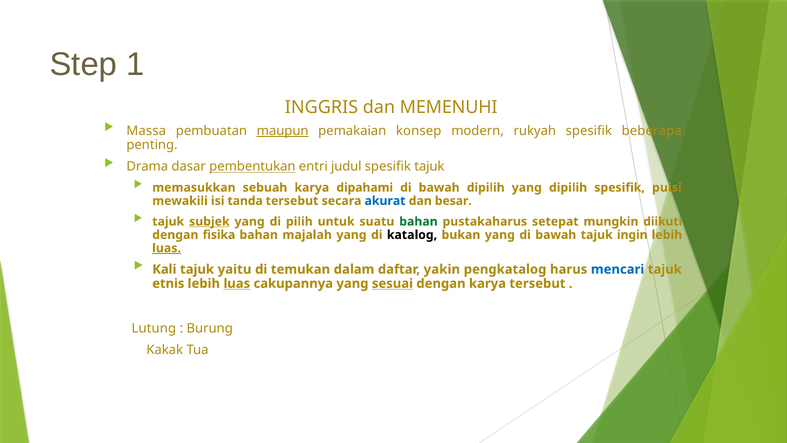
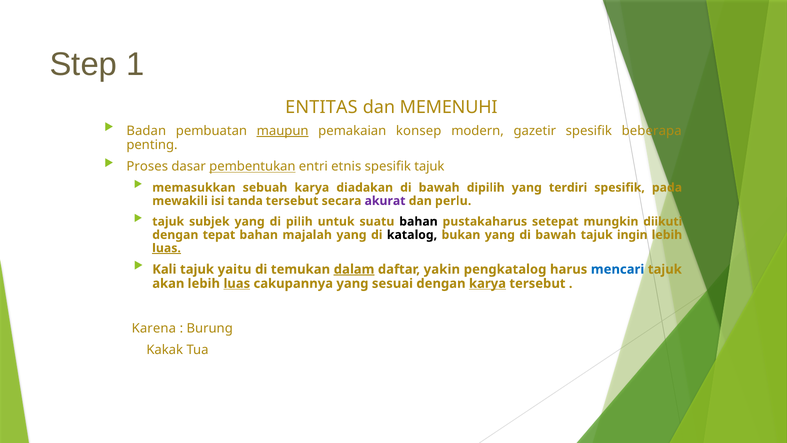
INGGRIS: INGGRIS -> ENTITAS (321, 107)
Massa: Massa -> Badan (146, 131)
rukyah: rukyah -> gazetir (535, 131)
Drama: Drama -> Proses (147, 166)
judul: judul -> etnis (346, 166)
dipahami: dipahami -> diadakan (365, 187)
yang dipilih: dipilih -> terdiri (568, 187)
puisi: puisi -> pada (667, 187)
akurat colour: blue -> purple (385, 201)
besar: besar -> perlu (453, 201)
subjek underline: present -> none (209, 221)
bahan colour: green -> black (418, 221)
fisika: fisika -> tepat (219, 235)
dalam underline: none -> present (354, 269)
etnis: etnis -> akan (168, 283)
sesuai underline: present -> none (392, 283)
karya underline: none -> present (487, 283)
Lutung: Lutung -> Karena (154, 328)
